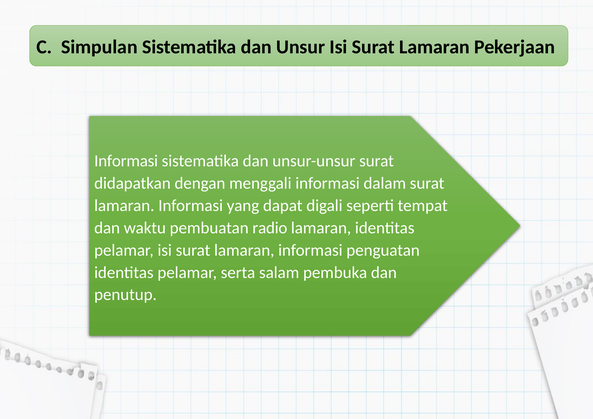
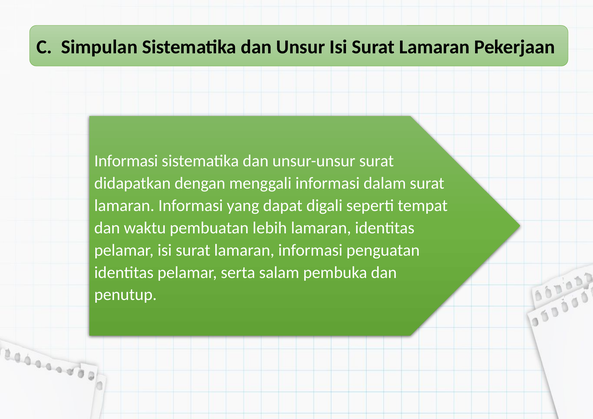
radio: radio -> lebih (270, 228)
